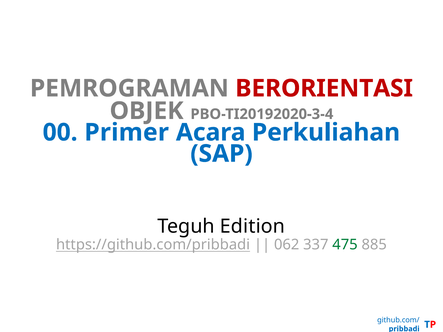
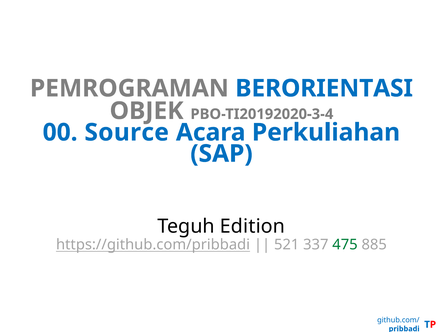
BERORIENTASI colour: red -> blue (324, 88)
Primer: Primer -> Source (127, 133)
062: 062 -> 521 (287, 245)
